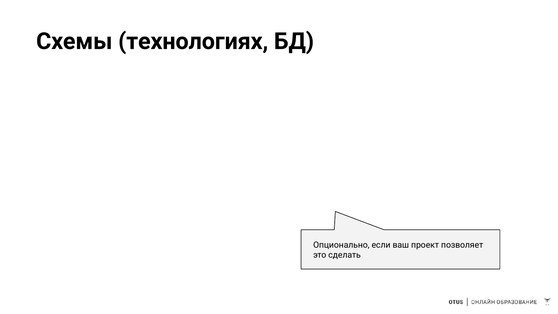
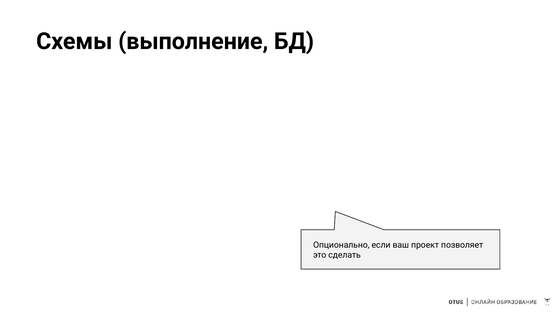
технологиях: технологиях -> выполнение (193, 41)
